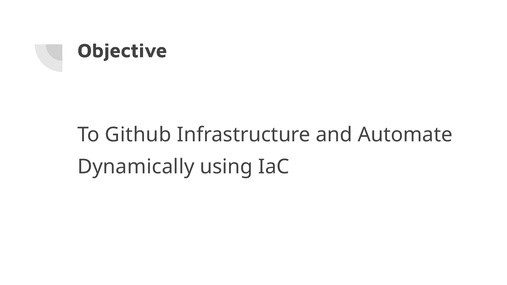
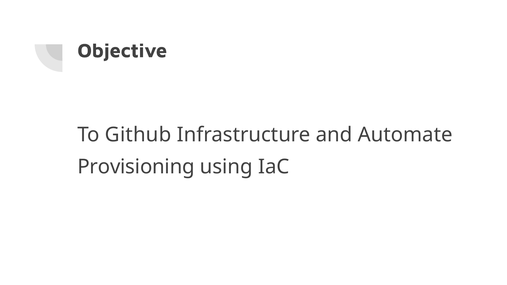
Dynamically: Dynamically -> Provisioning (136, 167)
